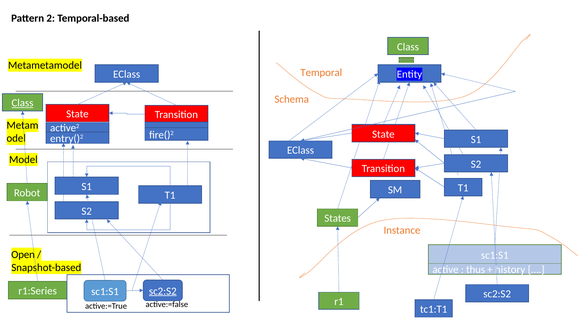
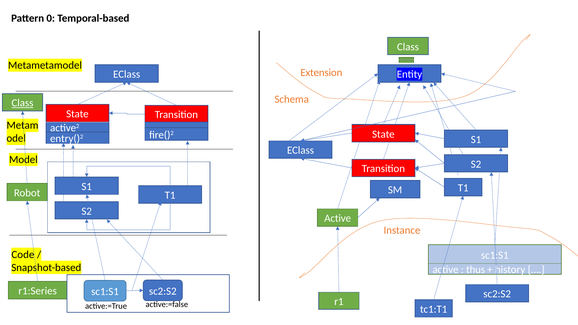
2: 2 -> 0 (51, 18)
Temporal: Temporal -> Extension (321, 72)
States: States -> Active (338, 218)
Open: Open -> Code (23, 255)
sc2:S2 underline: present -> none (163, 291)
